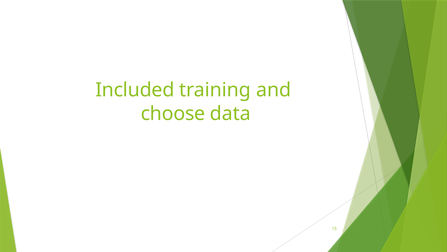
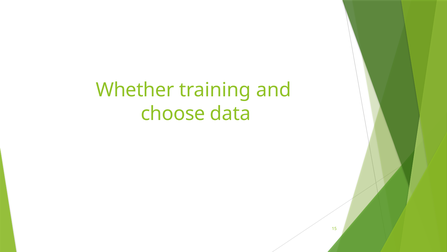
Included: Included -> Whether (135, 90)
